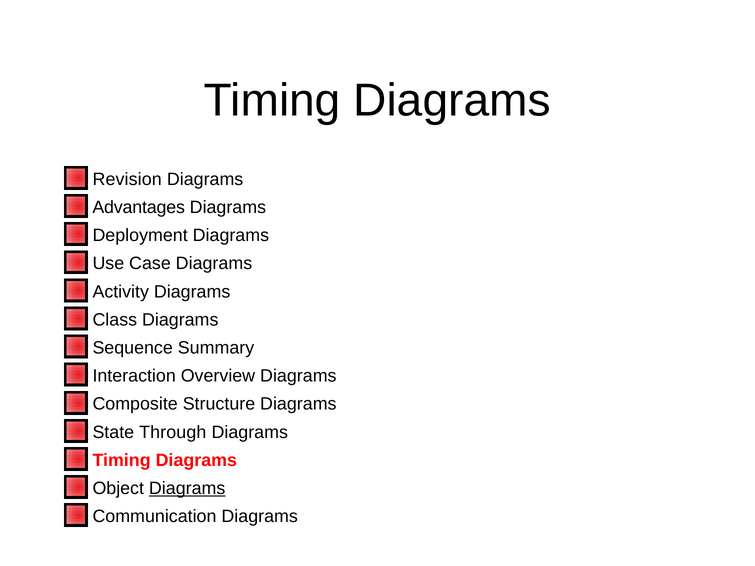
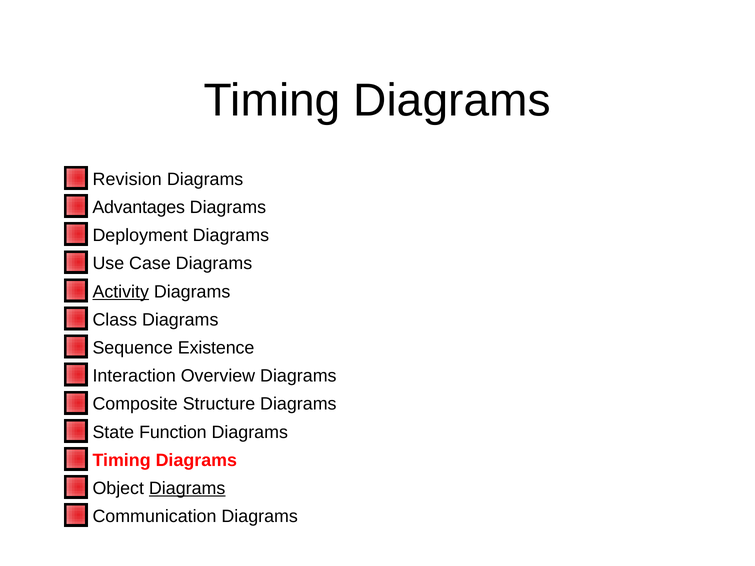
Activity underline: none -> present (121, 292)
Summary: Summary -> Existence (216, 348)
Through: Through -> Function (173, 432)
